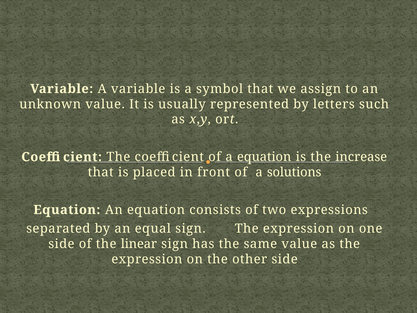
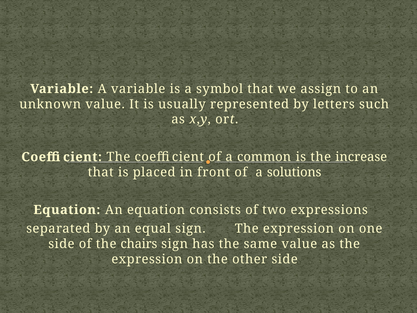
a equation: equation -> common (264, 157)
linear: linear -> chairs (139, 244)
